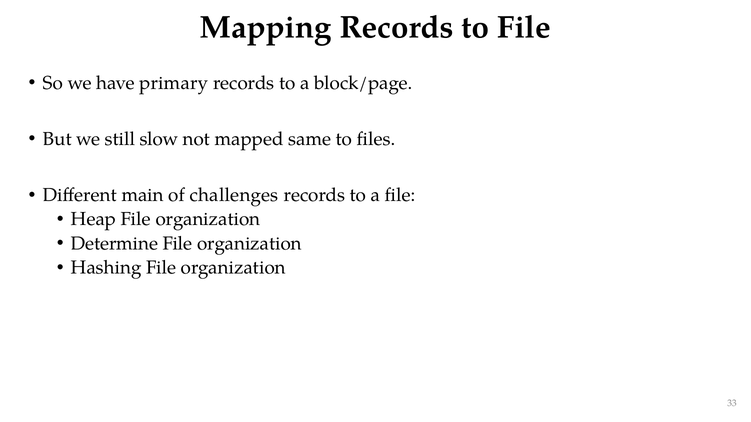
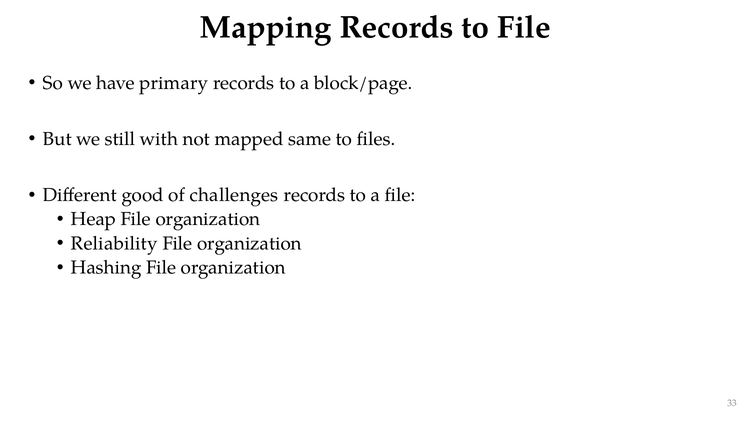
slow: slow -> with (159, 139)
main: main -> good (143, 195)
Determine: Determine -> Reliability (114, 244)
